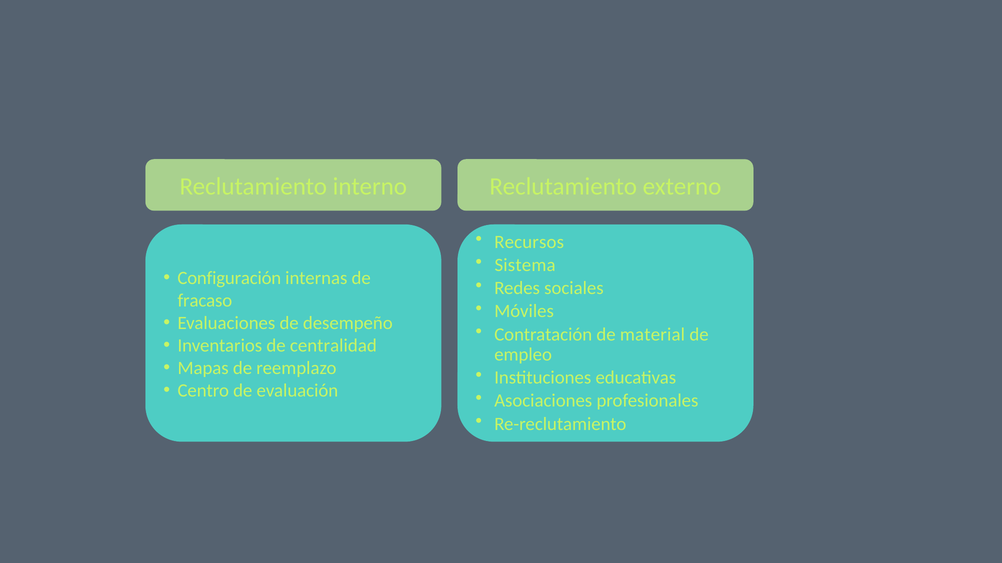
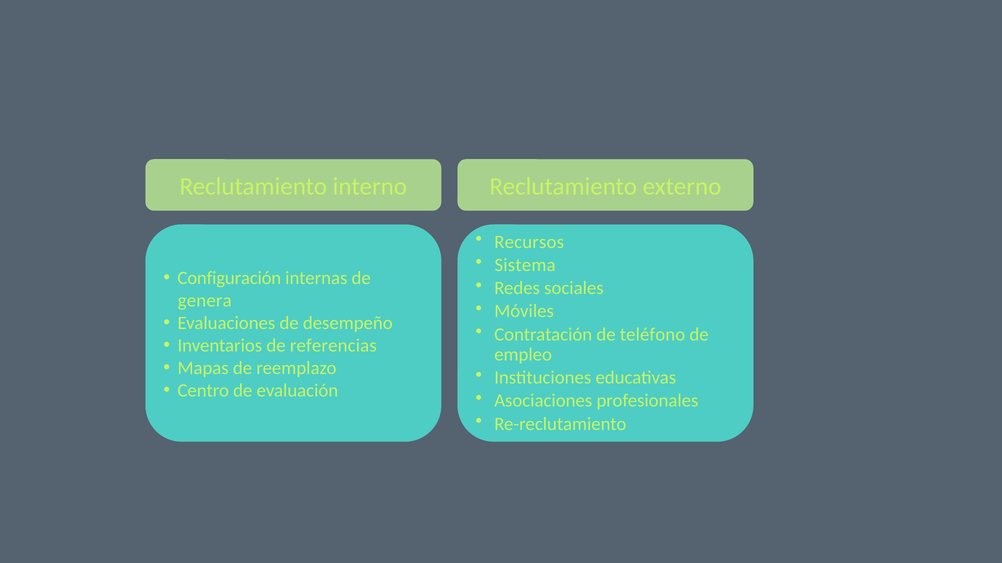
fracaso: fracaso -> genera (205, 301)
material: material -> teléfono (653, 335)
centralidad: centralidad -> referencias (333, 346)
